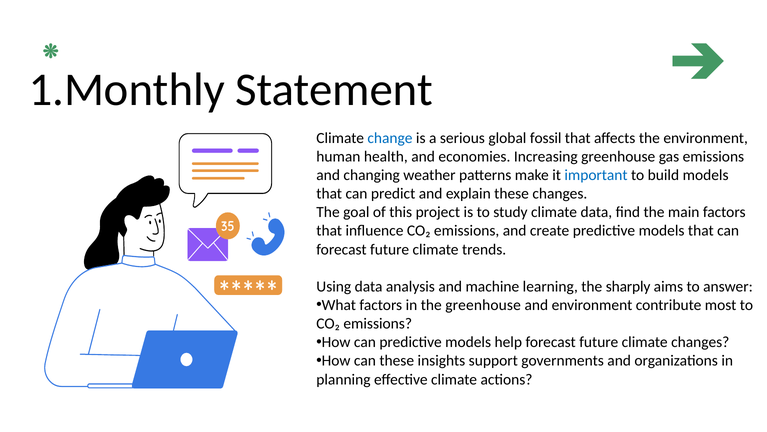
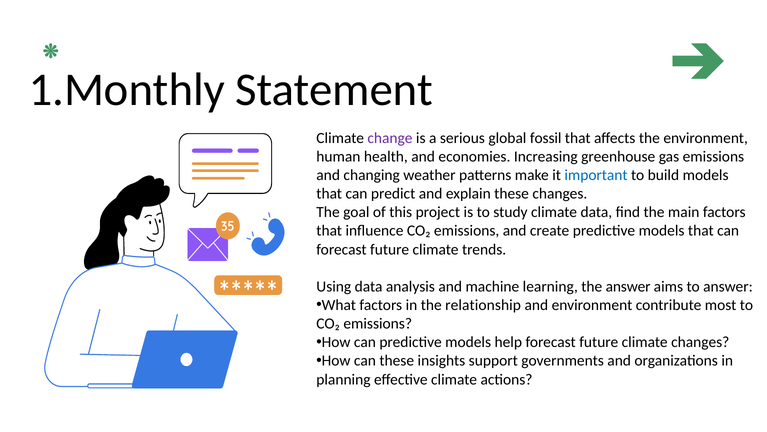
change colour: blue -> purple (390, 138)
the sharply: sharply -> answer (628, 286)
the greenhouse: greenhouse -> relationship (483, 305)
